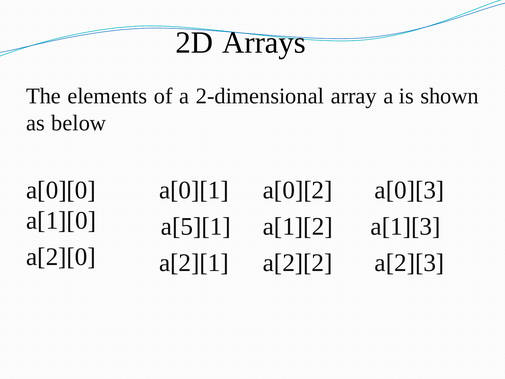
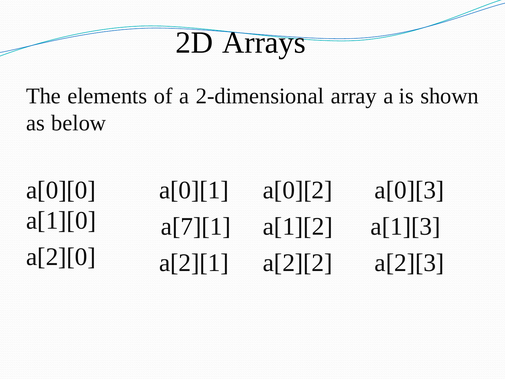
a[5][1: a[5][1 -> a[7][1 (196, 226)
